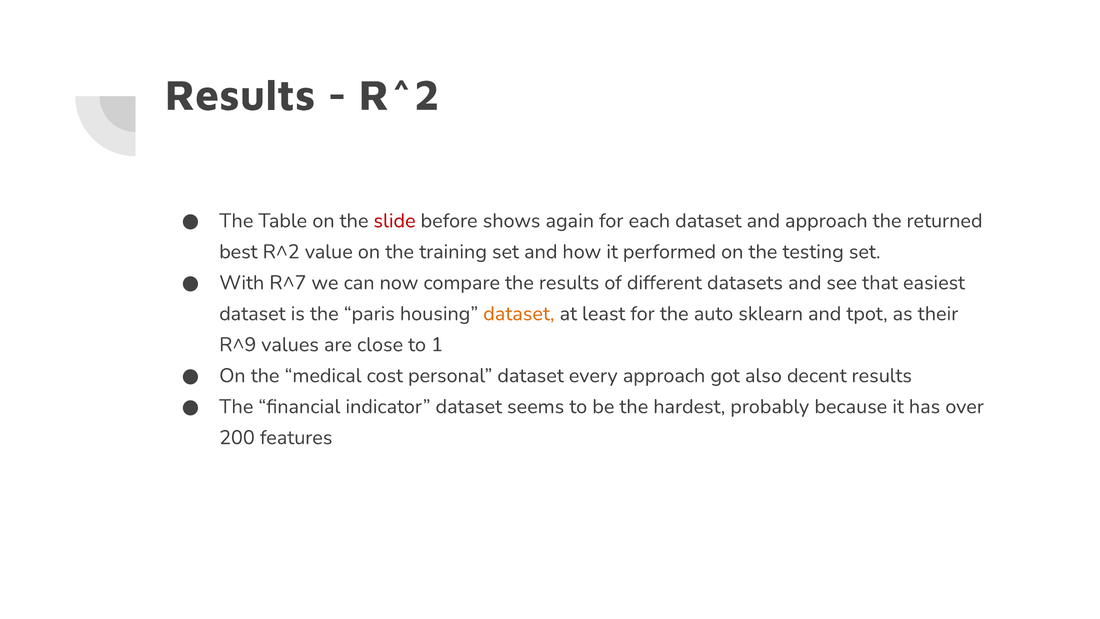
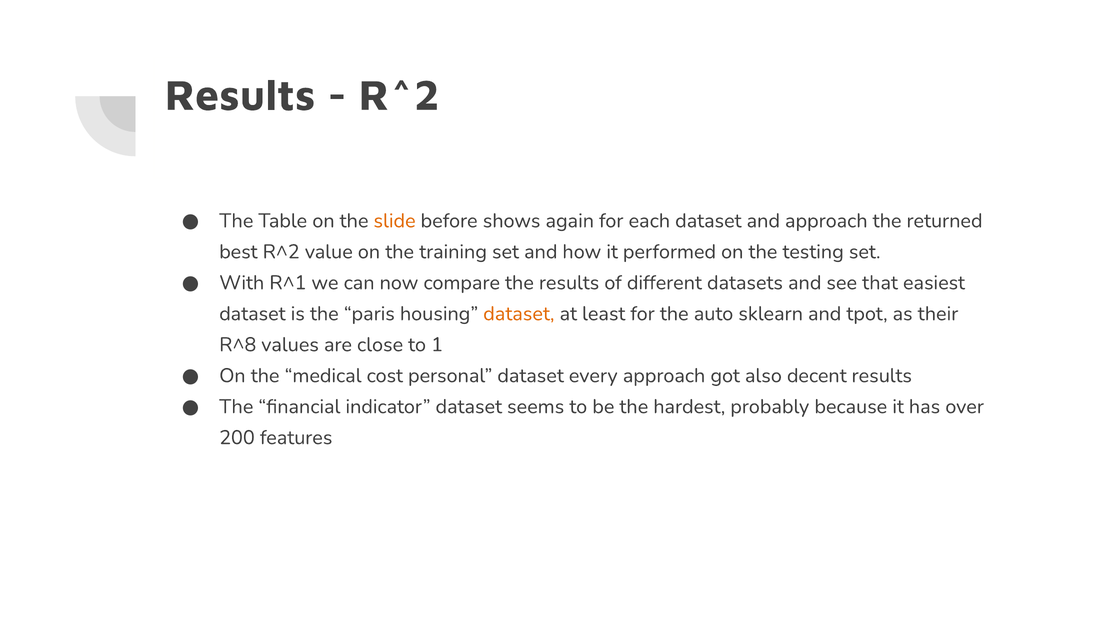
slide colour: red -> orange (395, 221)
R^7: R^7 -> R^1 (288, 283)
R^9: R^9 -> R^8 (238, 345)
